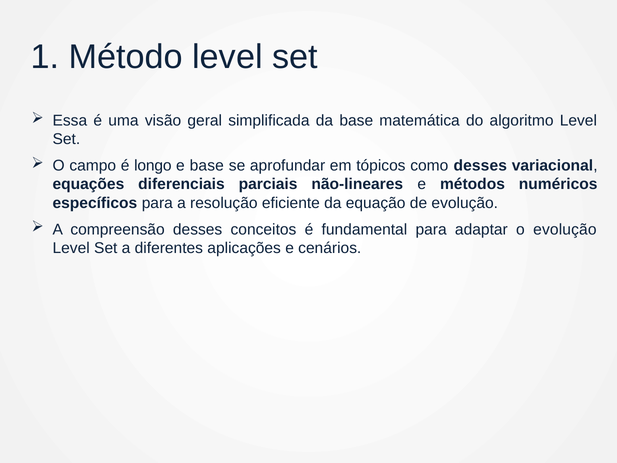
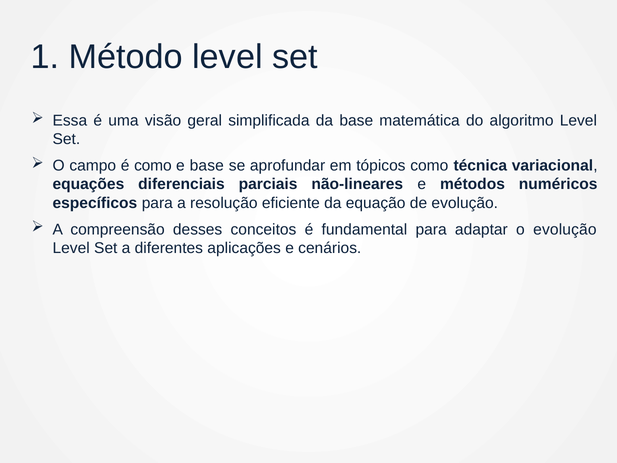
é longo: longo -> como (153, 165)
como desses: desses -> técnica (480, 165)
